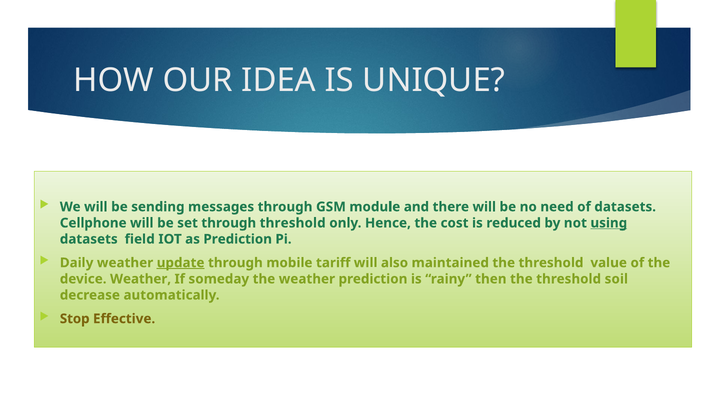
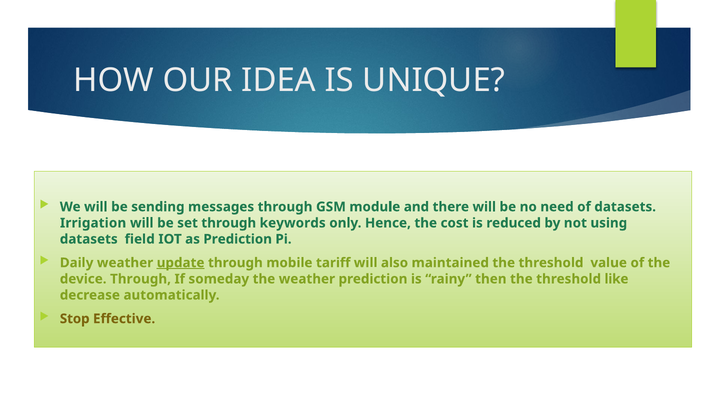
Cellphone: Cellphone -> Irrigation (93, 223)
through threshold: threshold -> keywords (293, 223)
using underline: present -> none (609, 223)
device Weather: Weather -> Through (140, 279)
soil: soil -> like (616, 279)
